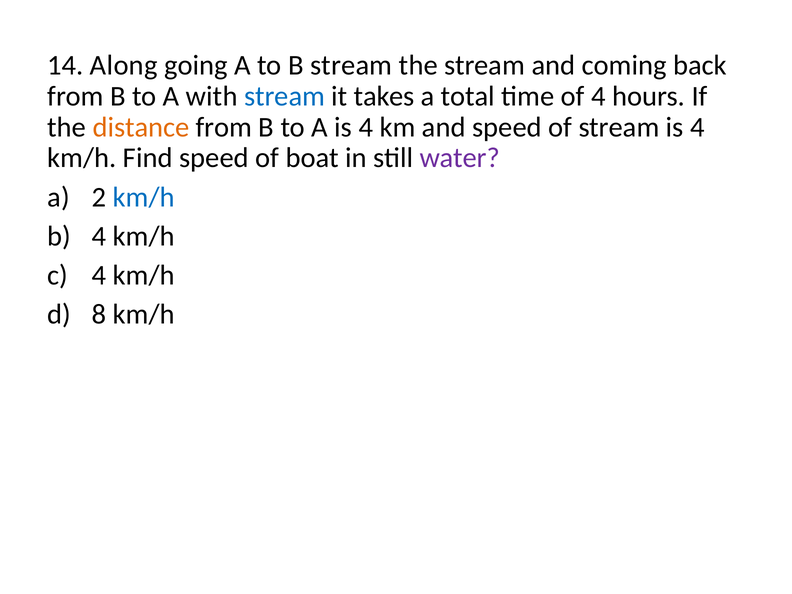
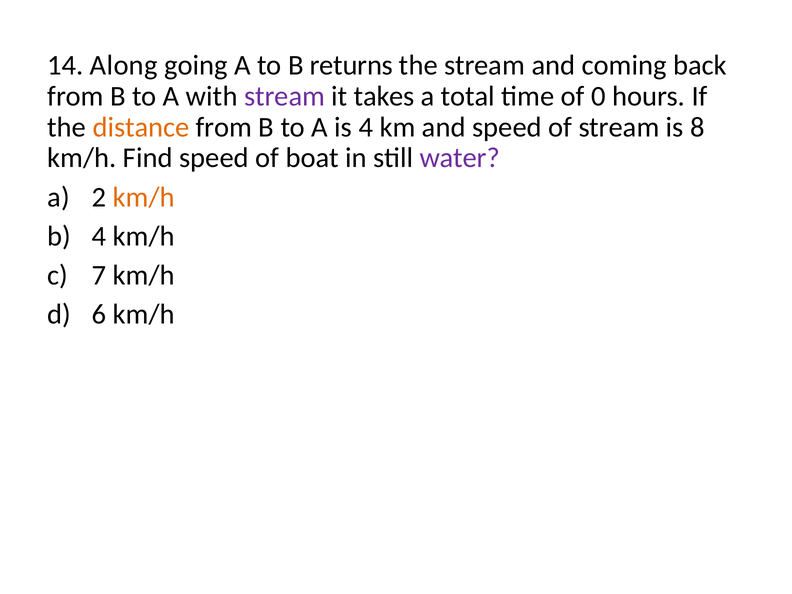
B stream: stream -> returns (351, 65)
stream colour: blue -> purple (284, 96)
of 4: 4 -> 0 (598, 96)
stream is 4: 4 -> 8 (697, 127)
km/h colour: blue -> orange (144, 197)
4: 4 -> 7 (99, 275)
8: 8 -> 6 (99, 315)
